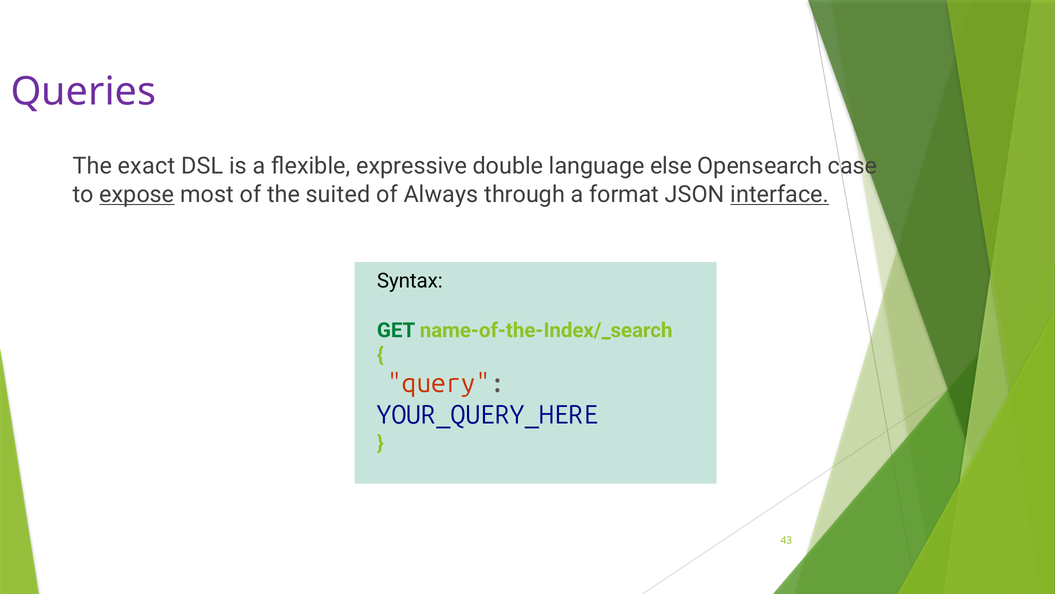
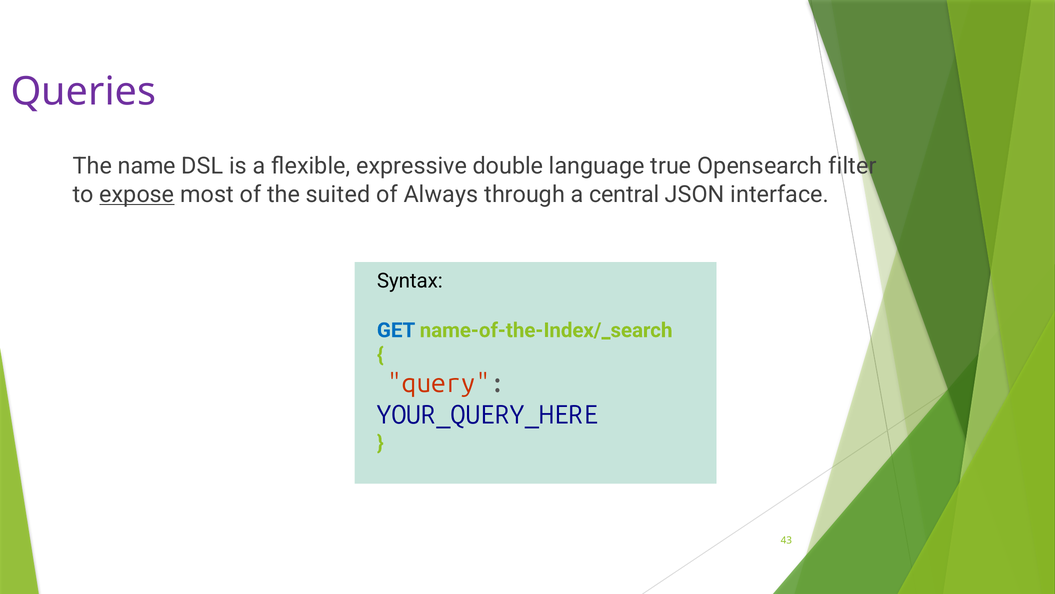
exact: exact -> name (147, 166)
else: else -> true (671, 166)
case: case -> filter (853, 166)
format: format -> central (624, 194)
interface underline: present -> none (780, 194)
GET colour: green -> blue (396, 330)
